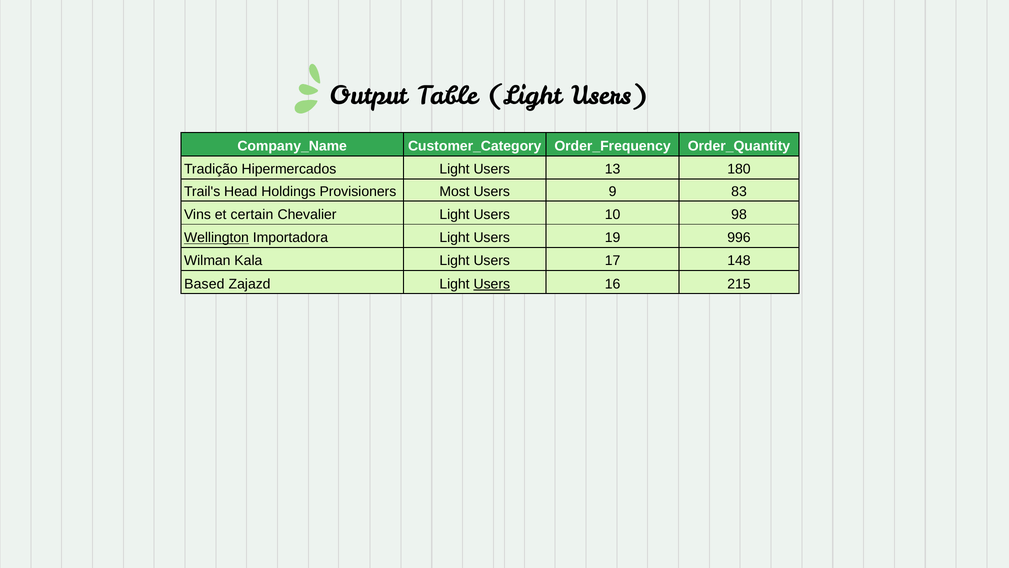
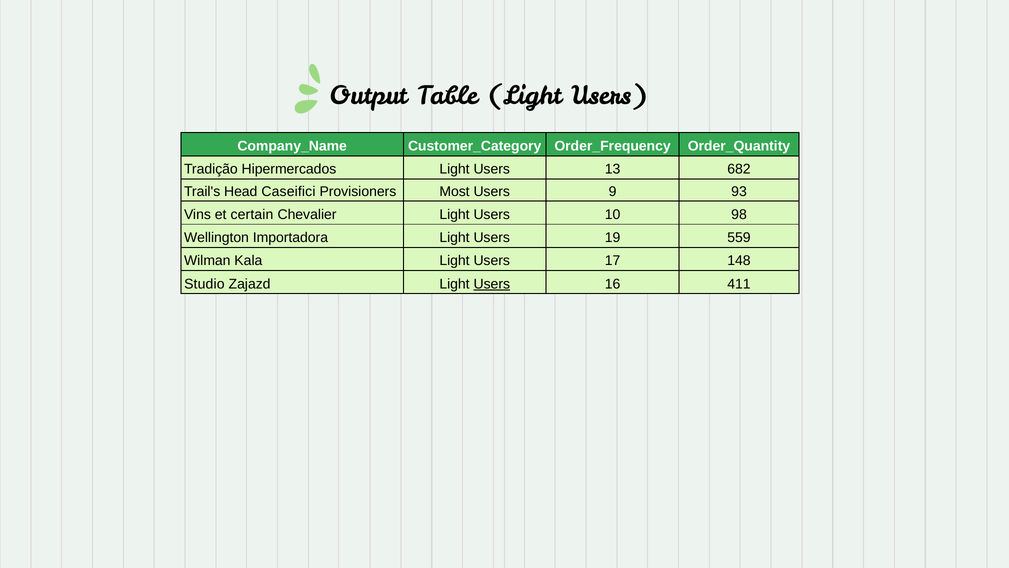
180: 180 -> 682 (739, 169)
Holdings: Holdings -> Caseifici (288, 191)
83: 83 -> 93 (739, 191)
Wellington underline: present -> none (216, 237)
996: 996 -> 559 (739, 237)
Based: Based -> Studio (204, 284)
215: 215 -> 411 (739, 284)
